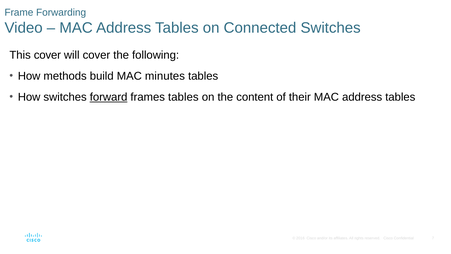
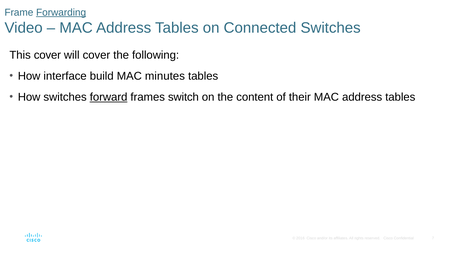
Forwarding underline: none -> present (61, 12)
methods: methods -> interface (65, 76)
frames tables: tables -> switch (183, 97)
